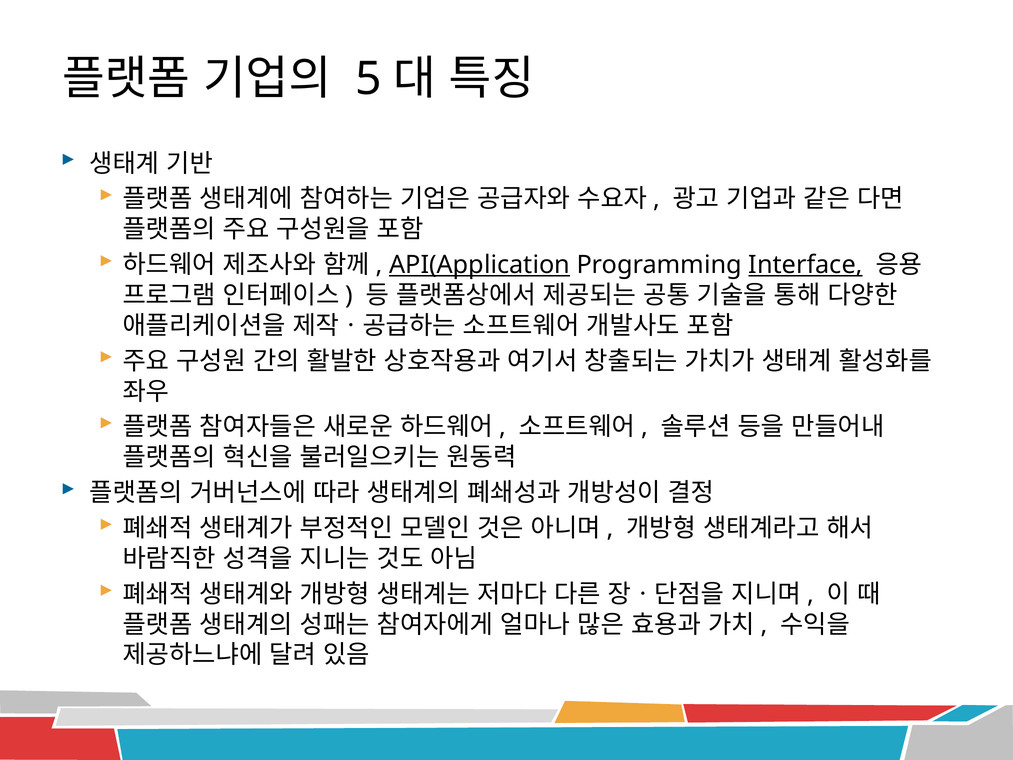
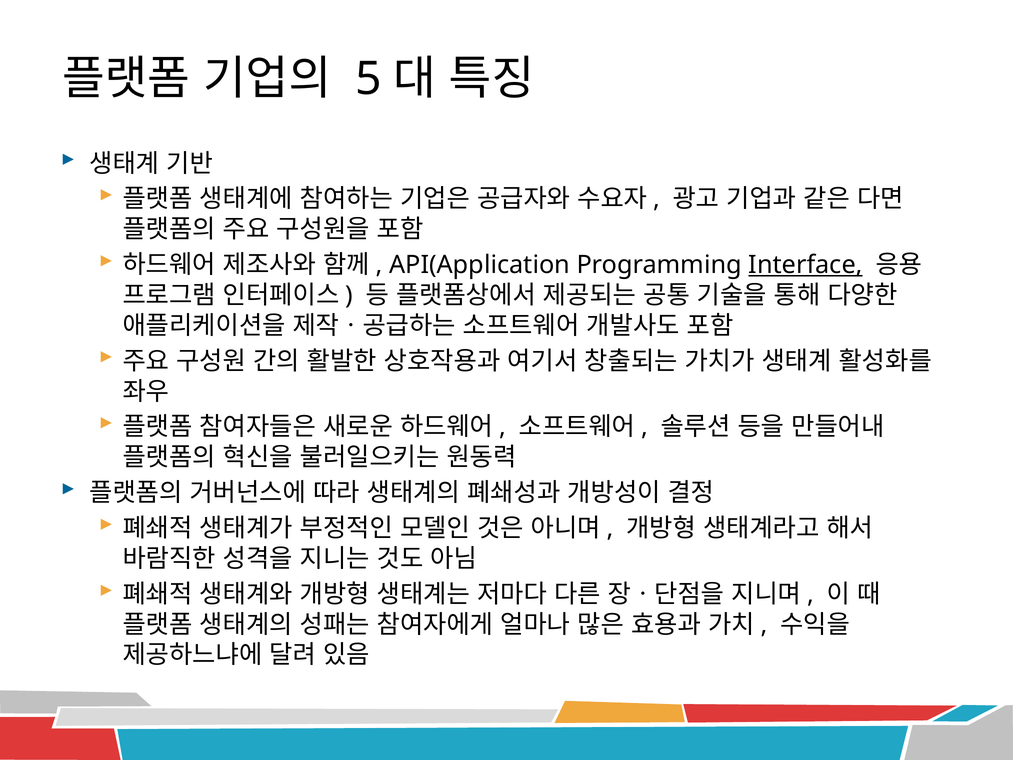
API(Application underline: present -> none (480, 265)
